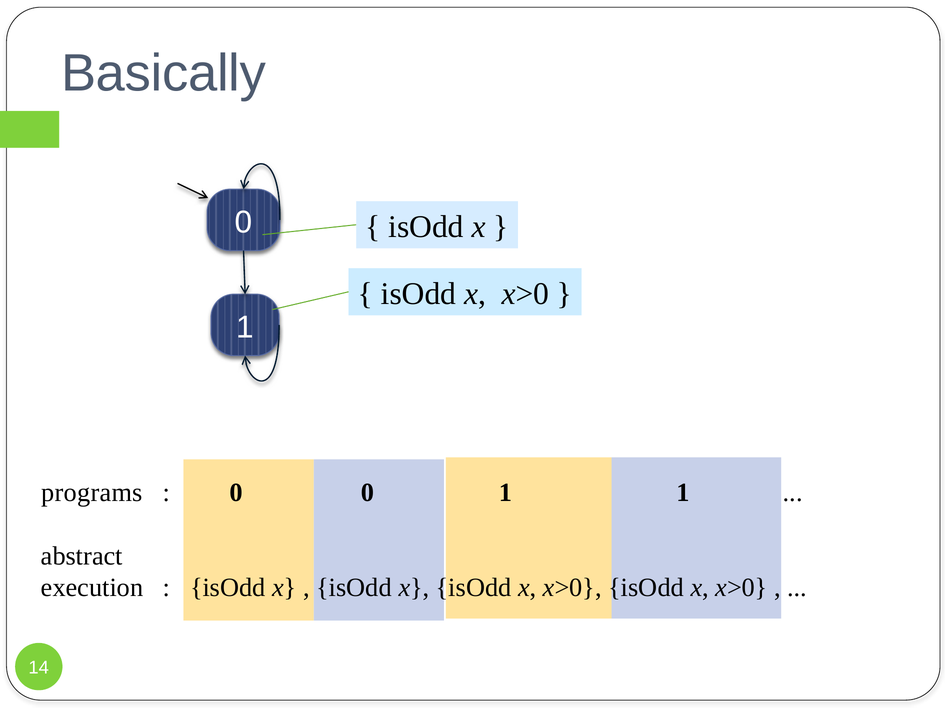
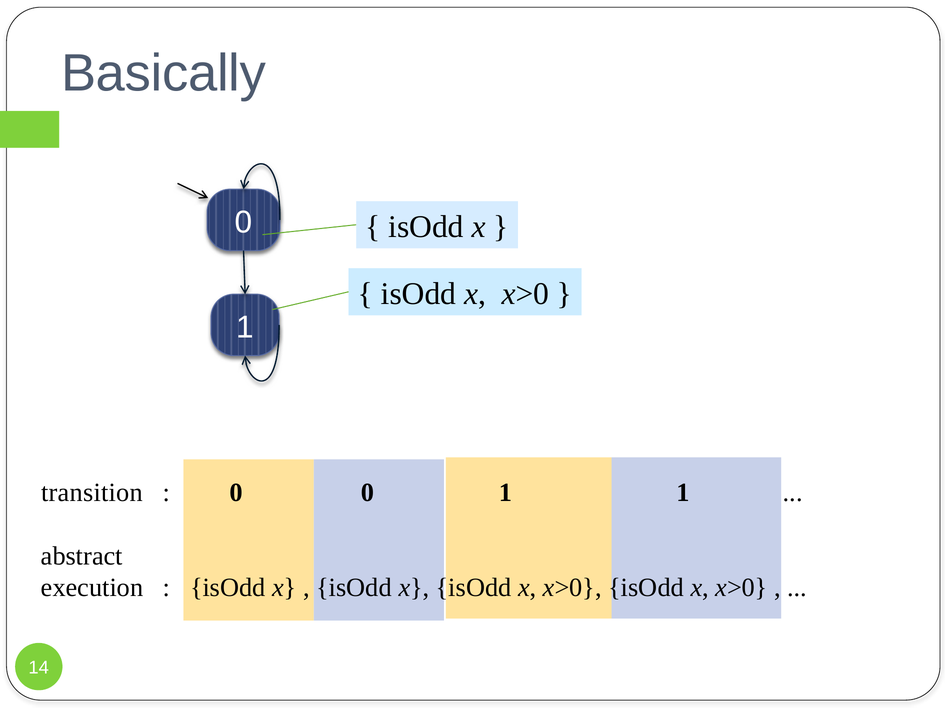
programs: programs -> transition (92, 493)
